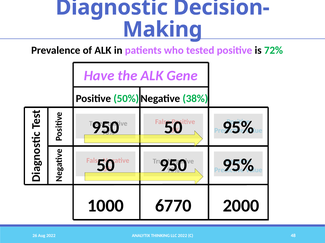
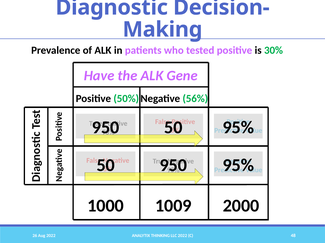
72%: 72% -> 30% (274, 51)
38%: 38% -> 56% (195, 99)
6770: 6770 -> 1009 (173, 206)
